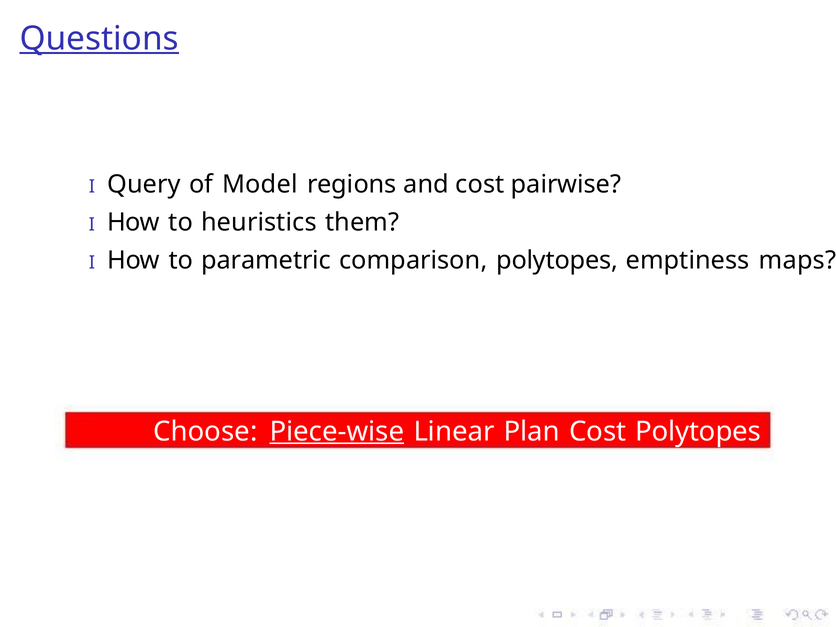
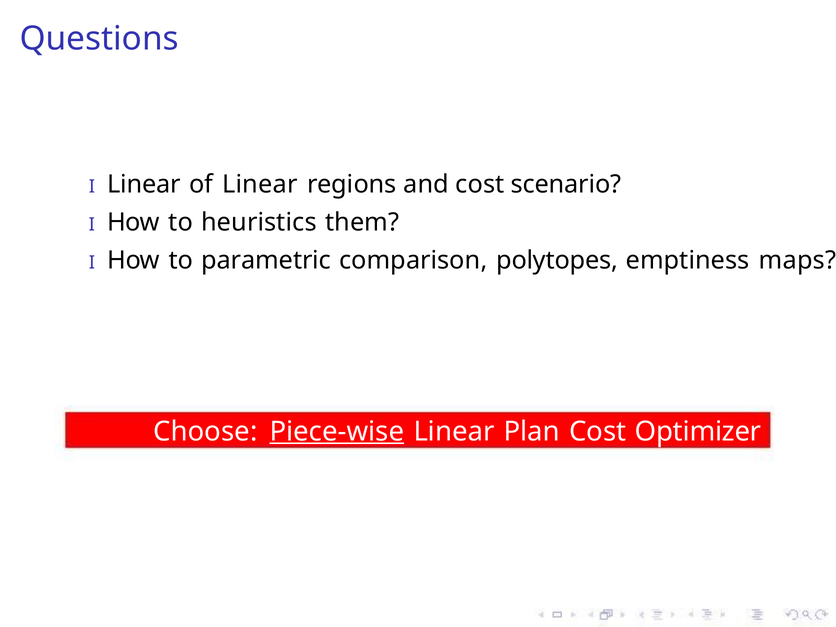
Questions underline: present -> none (99, 39)
I Query: Query -> Linear (144, 184)
of Model: Model -> Linear (260, 184)
pairwise: pairwise -> scenario (566, 184)
Cost Polytopes: Polytopes -> Optimizer (698, 431)
